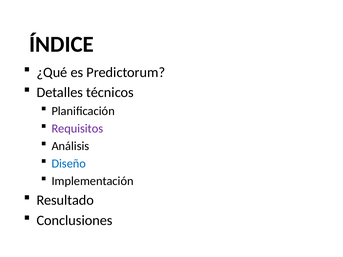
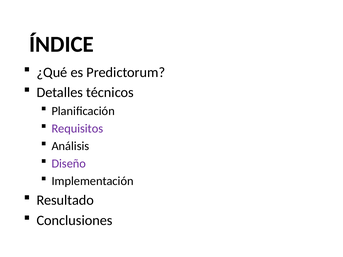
Diseño colour: blue -> purple (69, 164)
